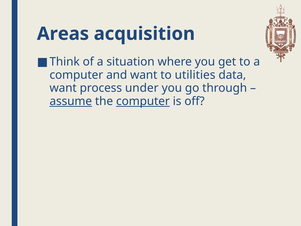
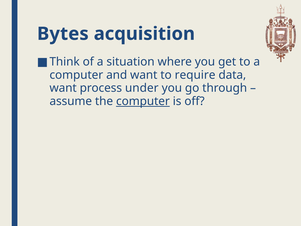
Areas: Areas -> Bytes (63, 34)
utilities: utilities -> require (195, 75)
assume underline: present -> none (71, 101)
